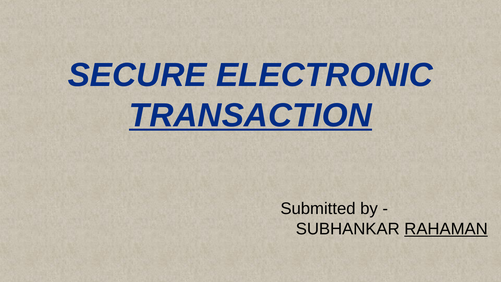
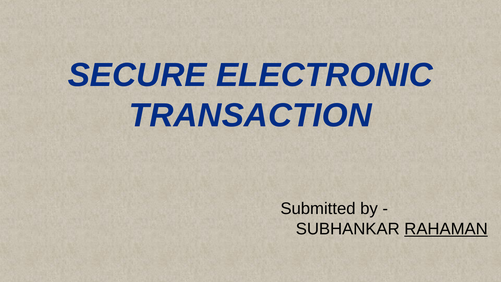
TRANSACTION underline: present -> none (250, 115)
